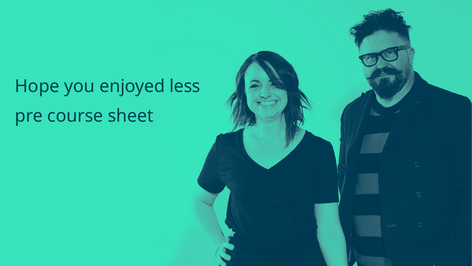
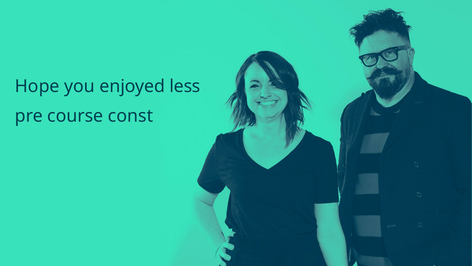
sheet: sheet -> const (131, 116)
